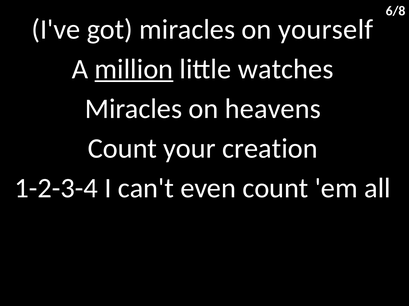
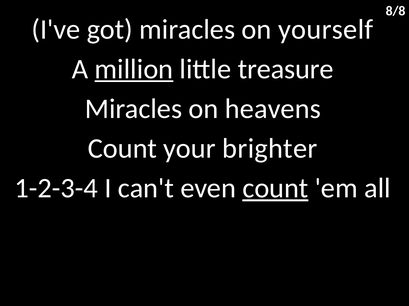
6/8: 6/8 -> 8/8 (396, 11)
watches: watches -> treasure (286, 69)
creation: creation -> brighter (270, 149)
count underline: none -> present (275, 189)
